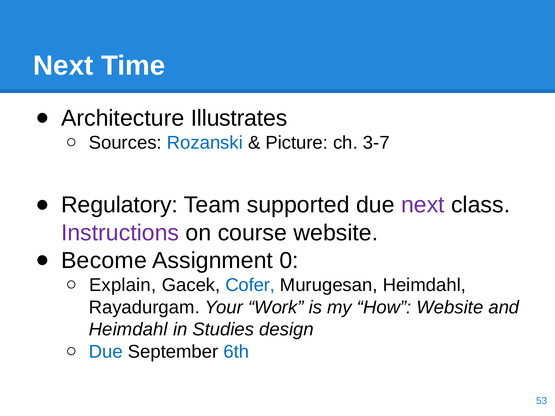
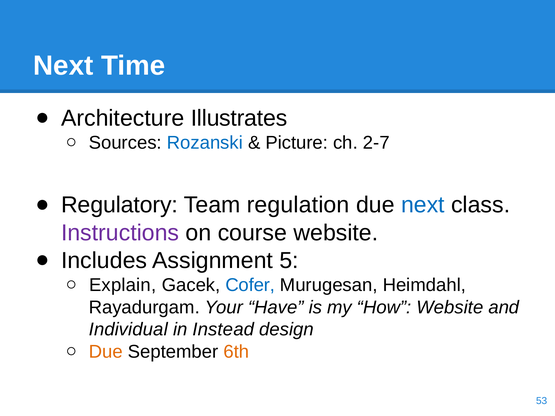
3-7: 3-7 -> 2-7 (376, 143)
supported: supported -> regulation (298, 205)
next colour: purple -> blue (423, 205)
Become: Become -> Includes (104, 261)
0: 0 -> 5 (289, 261)
Work: Work -> Have (276, 307)
Heimdahl: Heimdahl -> Individual (128, 330)
Studies: Studies -> Instead (223, 330)
Due colour: blue -> orange (106, 352)
6th colour: blue -> orange (236, 352)
